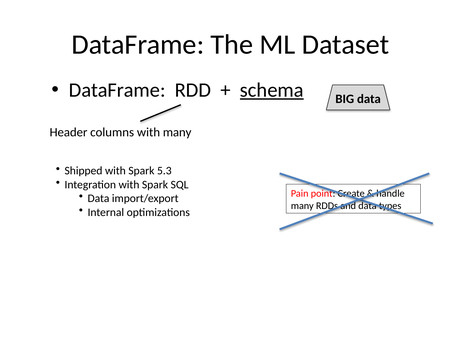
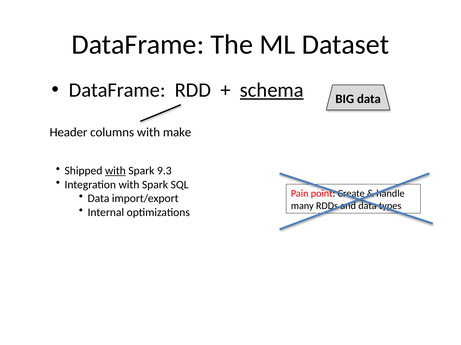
with many: many -> make (177, 133)
with underline: none -> present (115, 171)
5.3: 5.3 -> 9.3 (164, 171)
